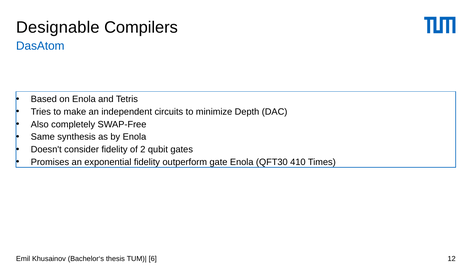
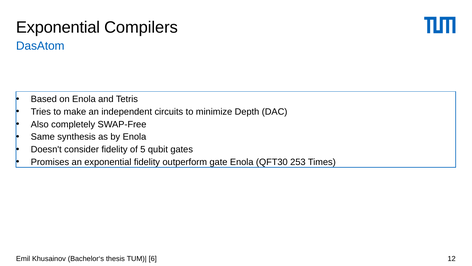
Designable: Designable -> Exponential (58, 27)
2: 2 -> 5 (143, 149)
410: 410 -> 253 (298, 162)
